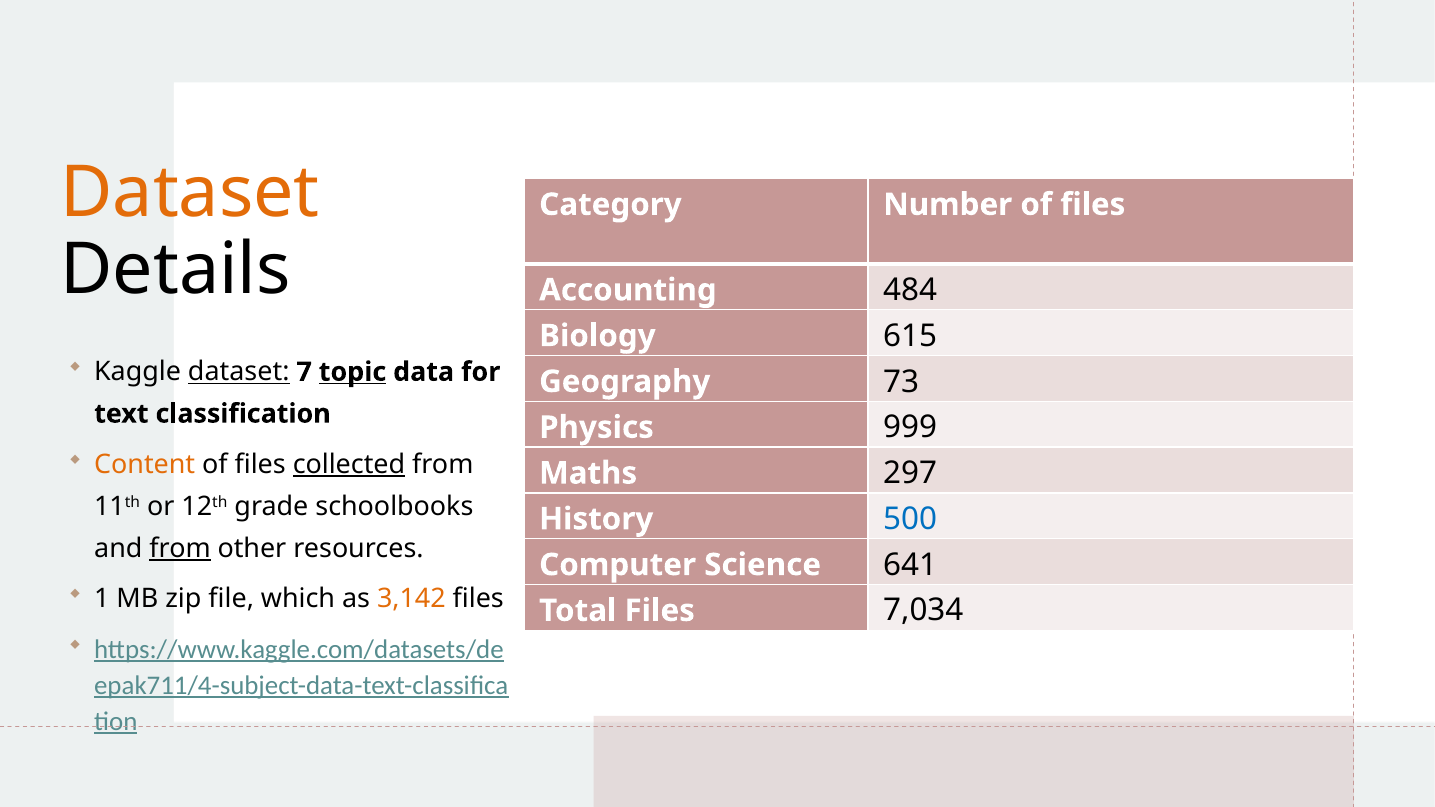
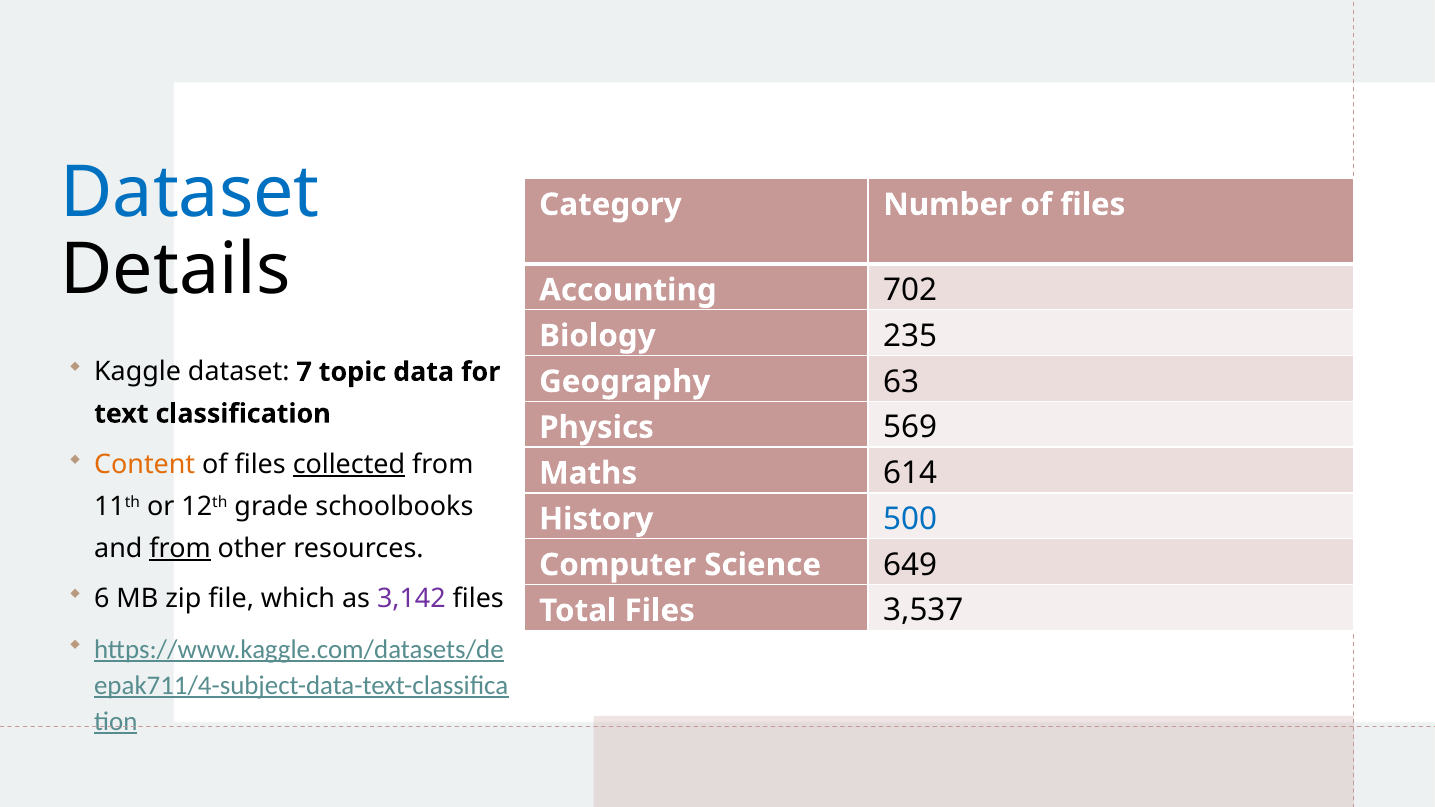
Dataset colour: orange -> blue (190, 193)
484: 484 -> 702 (910, 290)
615: 615 -> 235 (910, 336)
dataset underline: present -> none (239, 372)
topic underline: present -> none (352, 372)
73: 73 -> 63 (901, 382)
999: 999 -> 569 (910, 428)
297: 297 -> 614 (910, 473)
641: 641 -> 649 (910, 565)
1: 1 -> 6 (102, 599)
3,142 colour: orange -> purple (411, 599)
7,034: 7,034 -> 3,537 (923, 611)
